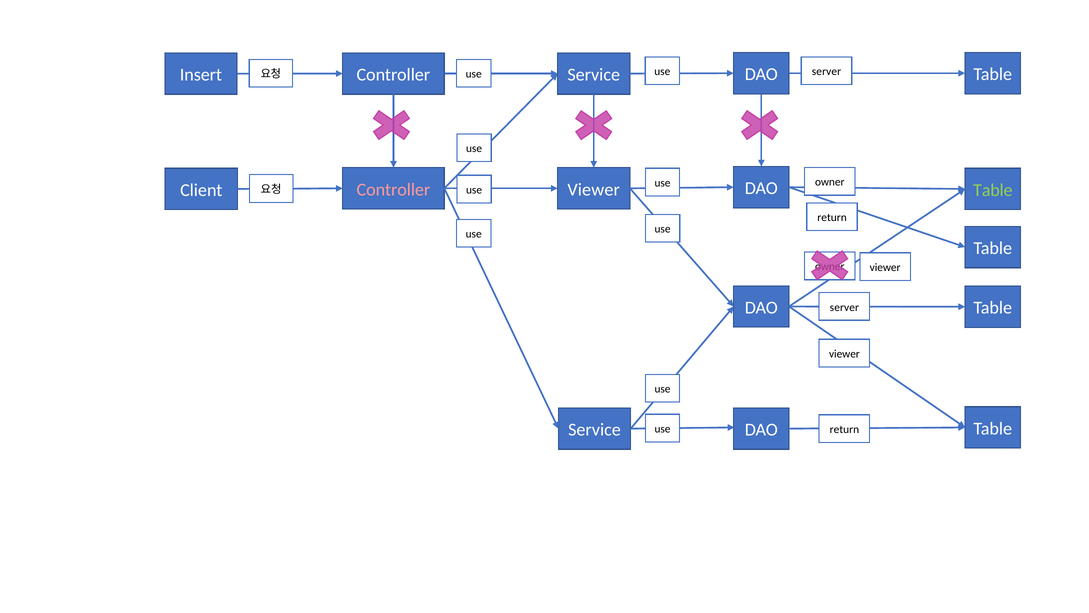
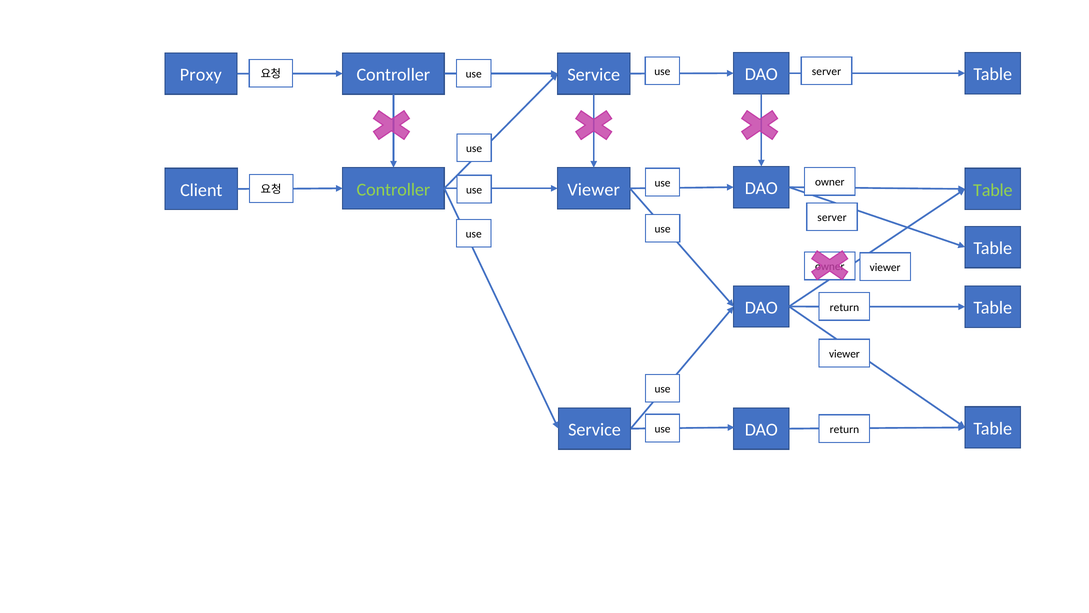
Insert: Insert -> Proxy (201, 75)
Controller colour: pink -> light green (393, 189)
return: return -> server (832, 217)
server: server -> return (844, 307)
